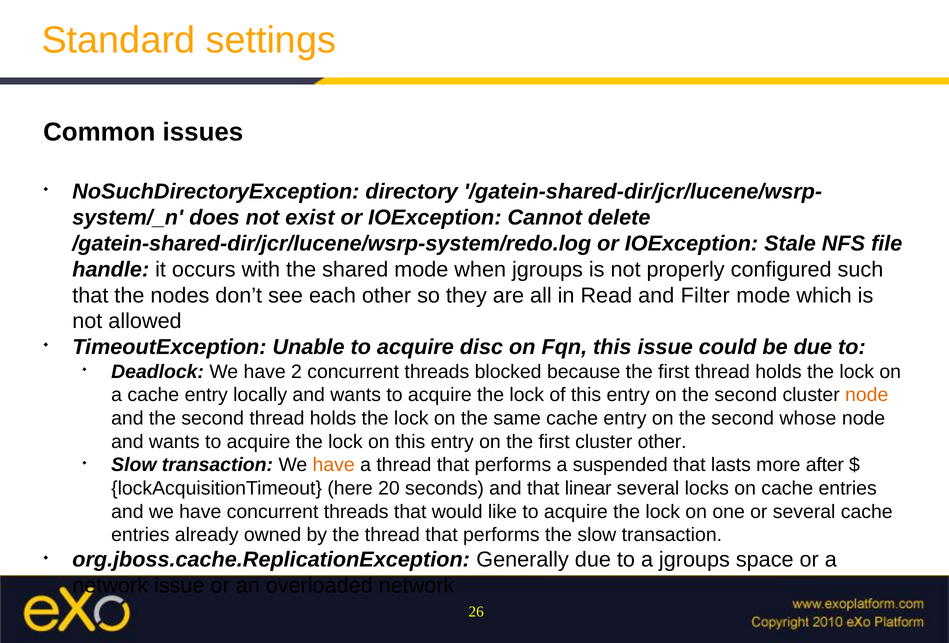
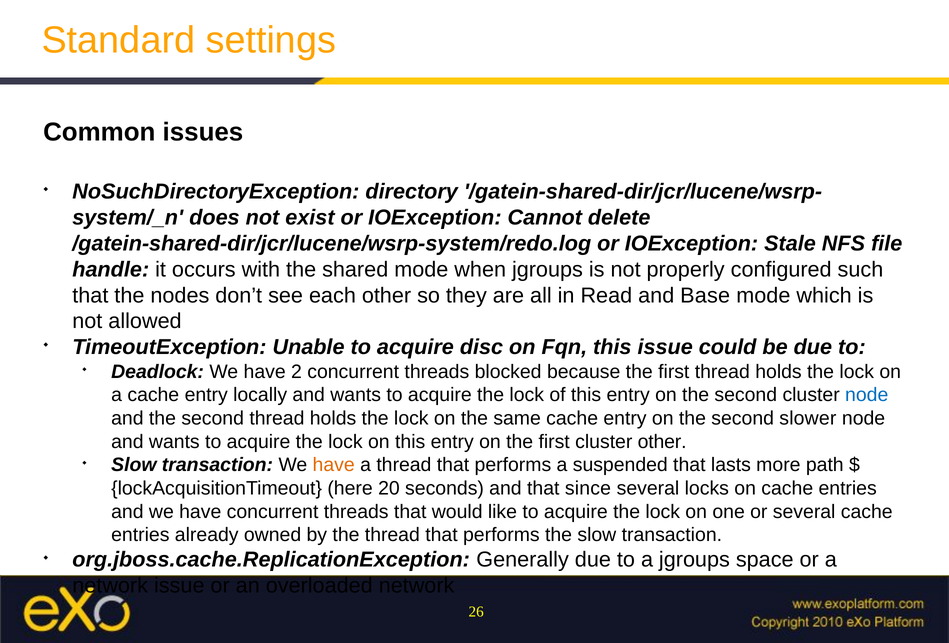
Filter: Filter -> Base (705, 295)
node colour: orange -> blue (867, 395)
whose: whose -> slower (808, 418)
after: after -> path (825, 465)
linear: linear -> since (588, 488)
